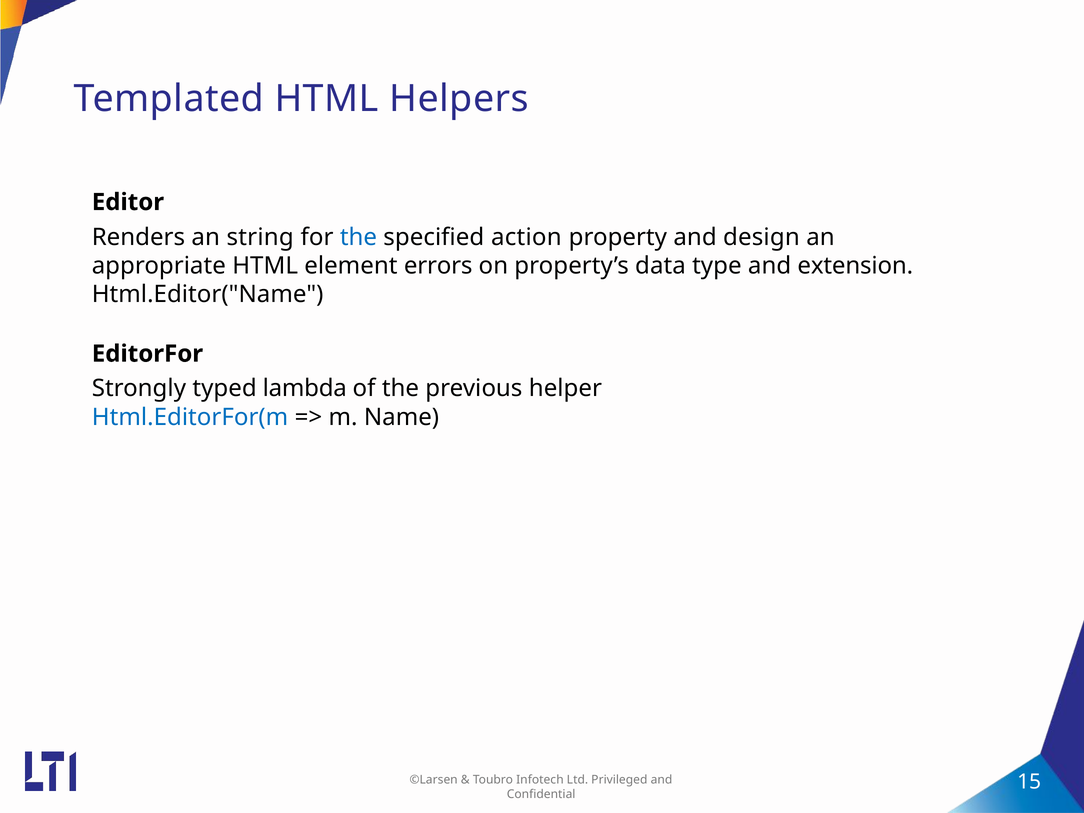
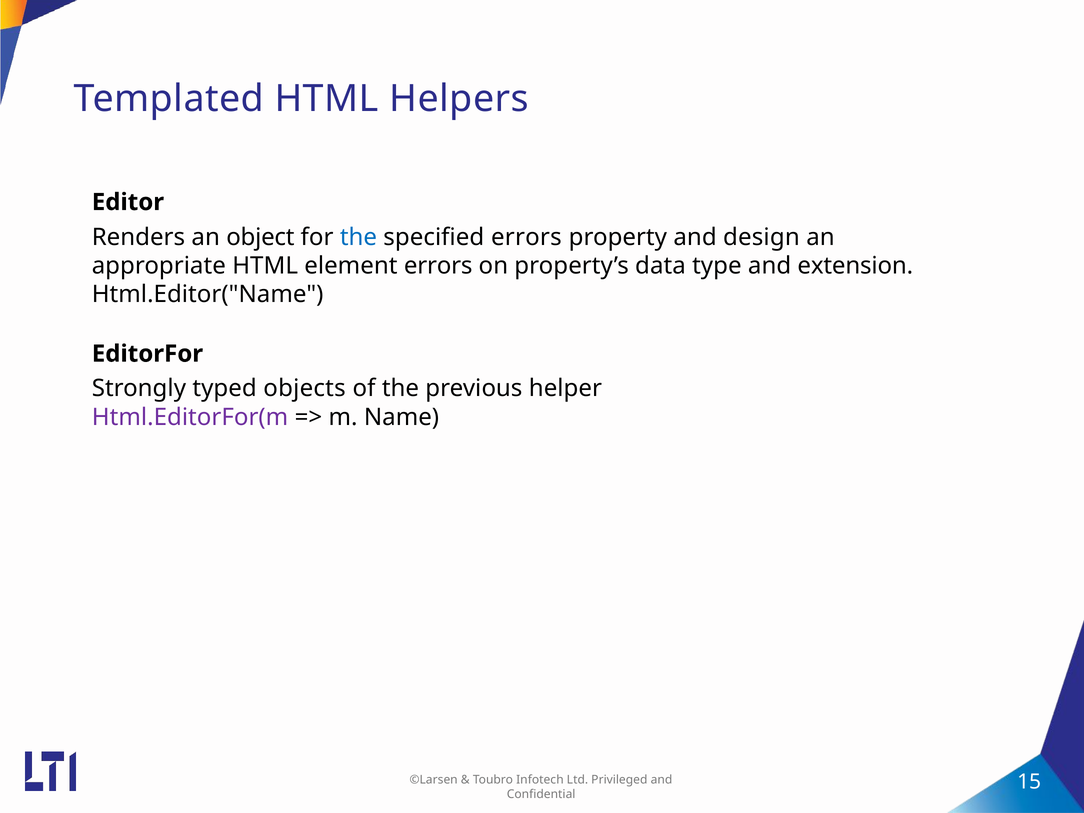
string: string -> object (260, 237)
specified action: action -> errors (526, 237)
lambda: lambda -> objects (305, 388)
Html.EditorFor(m colour: blue -> purple (190, 417)
